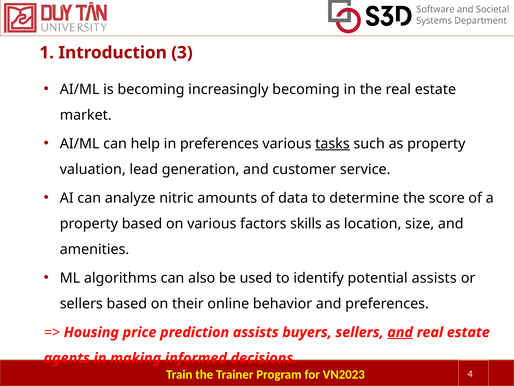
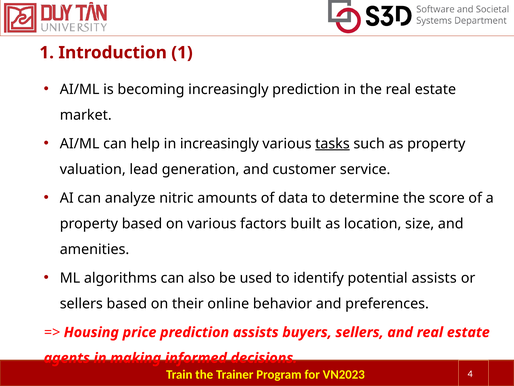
Introduction 3: 3 -> 1 (182, 53)
increasingly becoming: becoming -> prediction (306, 89)
in preferences: preferences -> increasingly (219, 143)
skills: skills -> built (306, 223)
and underline: present -> none (400, 332)
